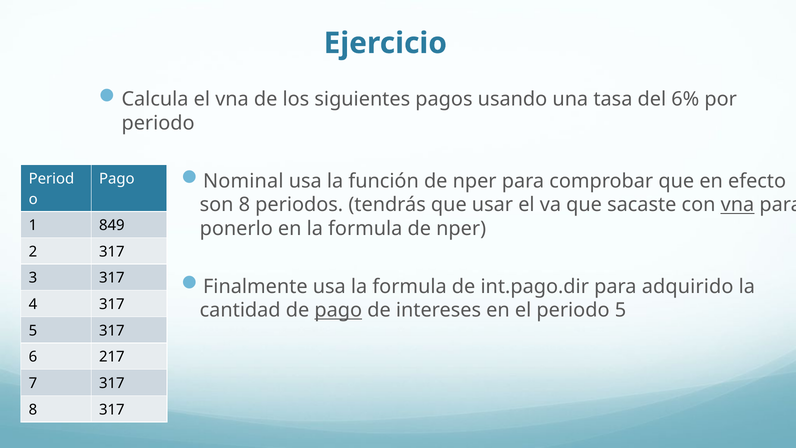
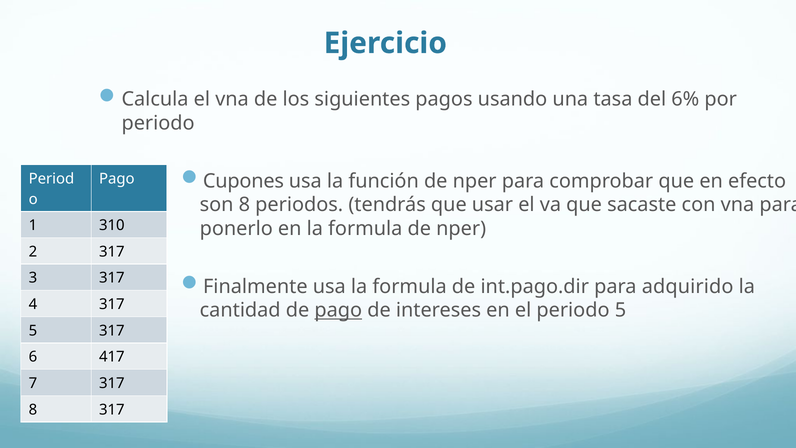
Nominal: Nominal -> Cupones (243, 181)
vna underline: present -> none (738, 205)
849: 849 -> 310 (112, 225)
217: 217 -> 417 (112, 357)
